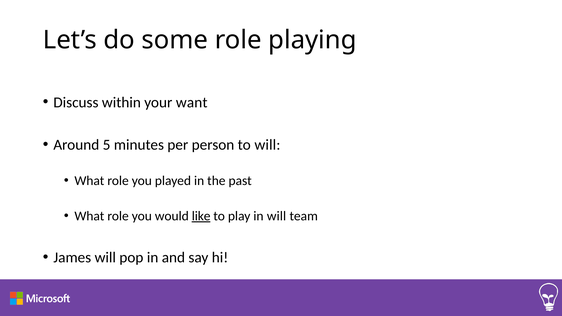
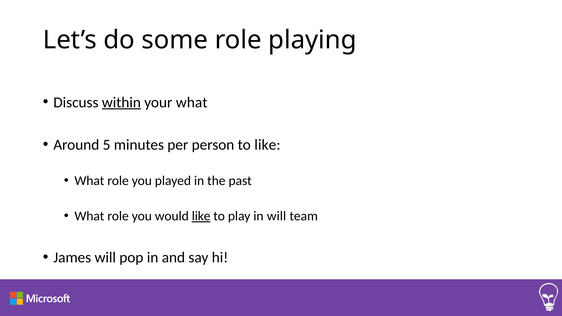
within underline: none -> present (121, 102)
your want: want -> what (192, 102)
to will: will -> like (267, 145)
